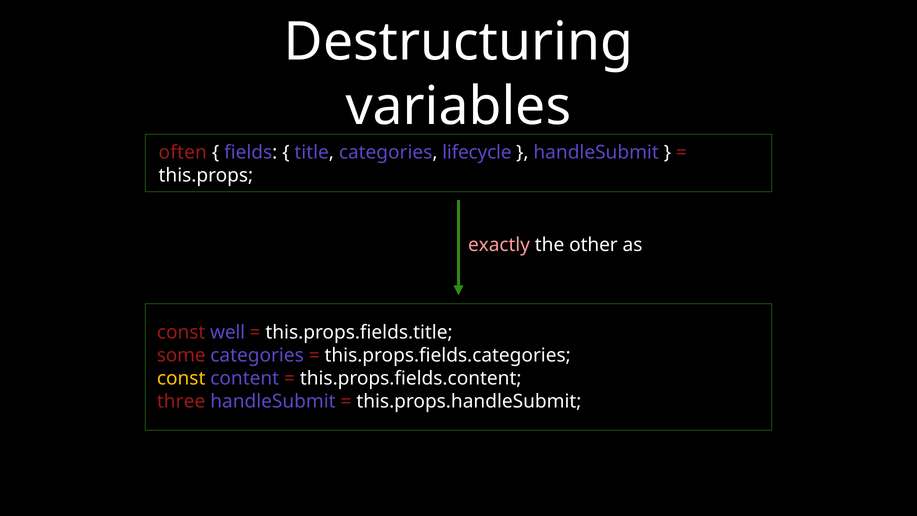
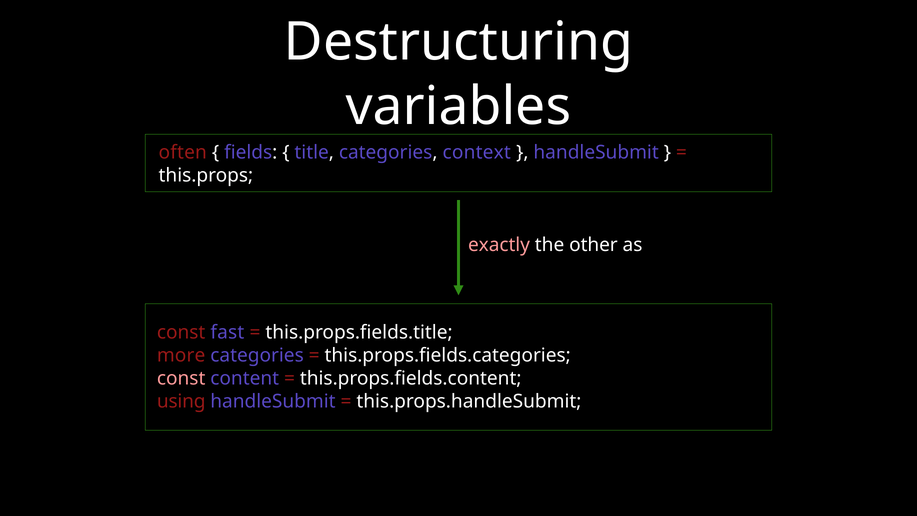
lifecycle: lifecycle -> context (477, 152)
well: well -> fast (227, 333)
some: some -> more (181, 355)
const colour: yellow -> pink (181, 378)
three: three -> using (181, 401)
